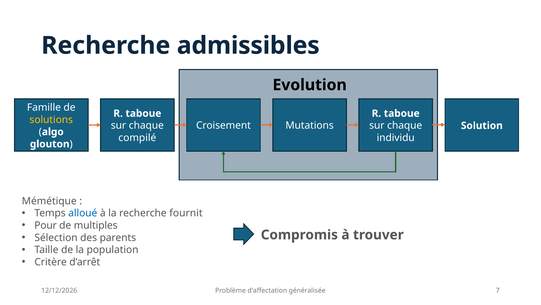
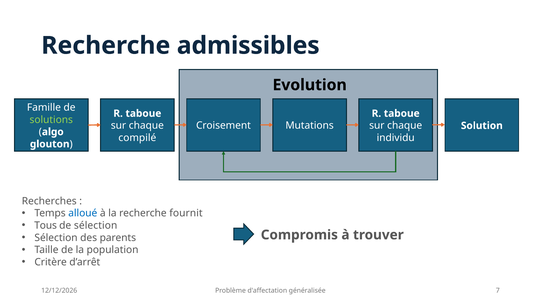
solutions colour: yellow -> light green (51, 119)
Mémétique: Mémétique -> Recherches (49, 201)
Pour: Pour -> Tous (46, 225)
de multiples: multiples -> sélection (96, 225)
